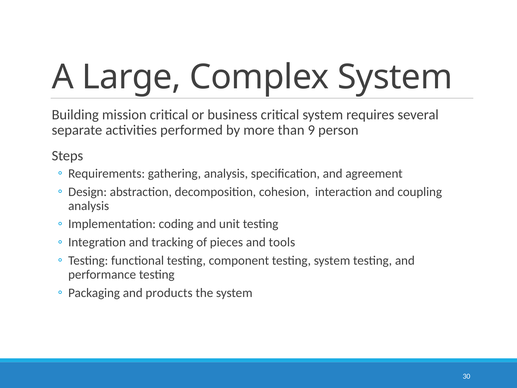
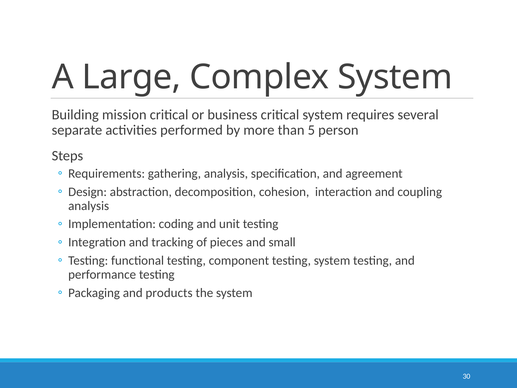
9: 9 -> 5 (311, 130)
tools: tools -> small (282, 242)
